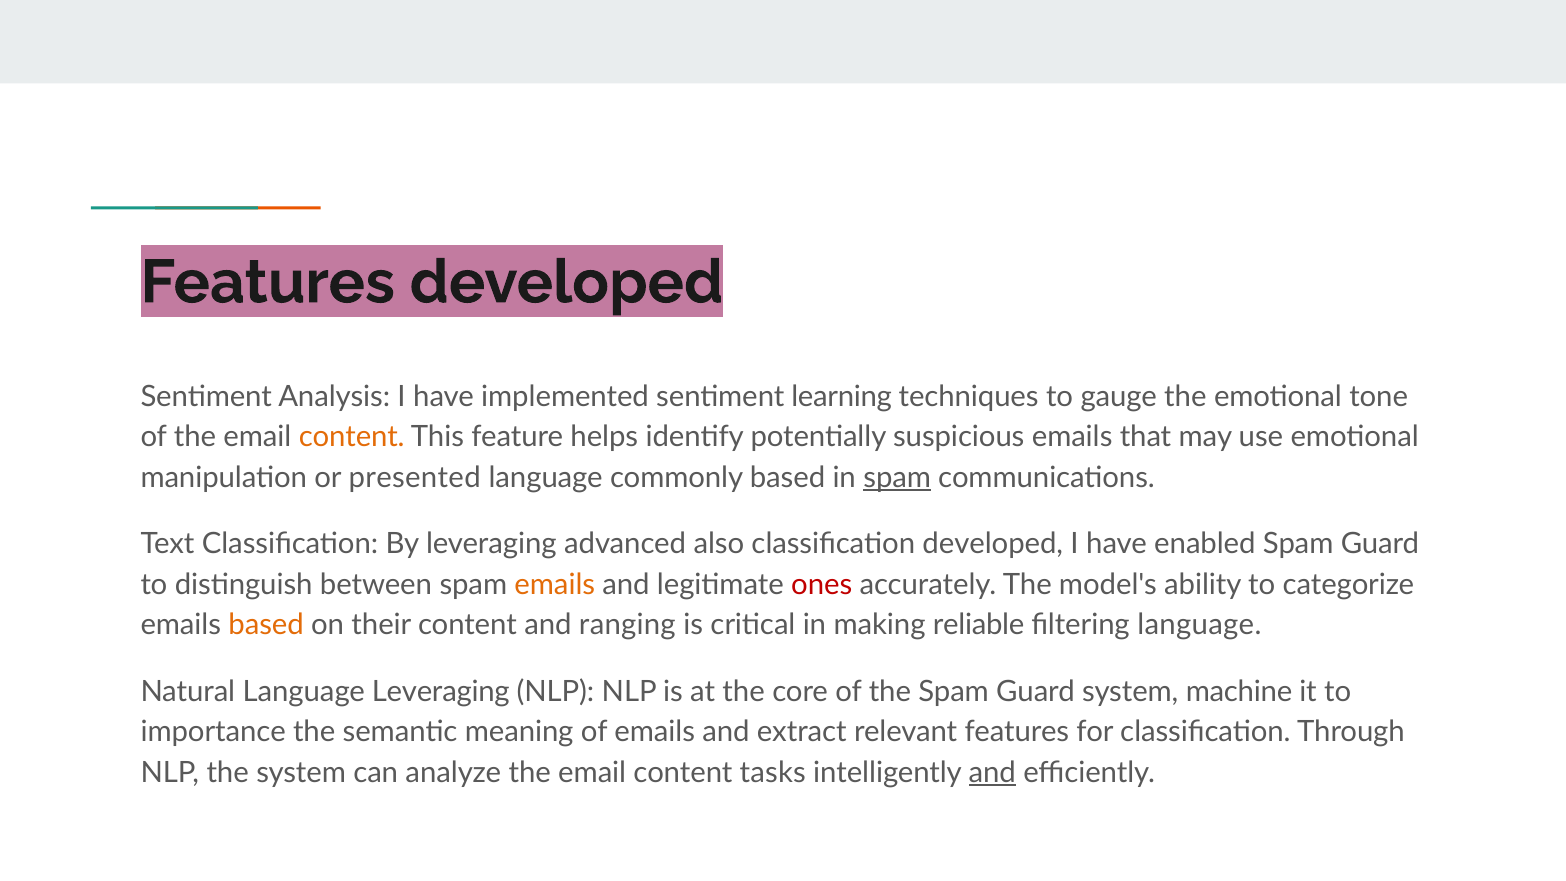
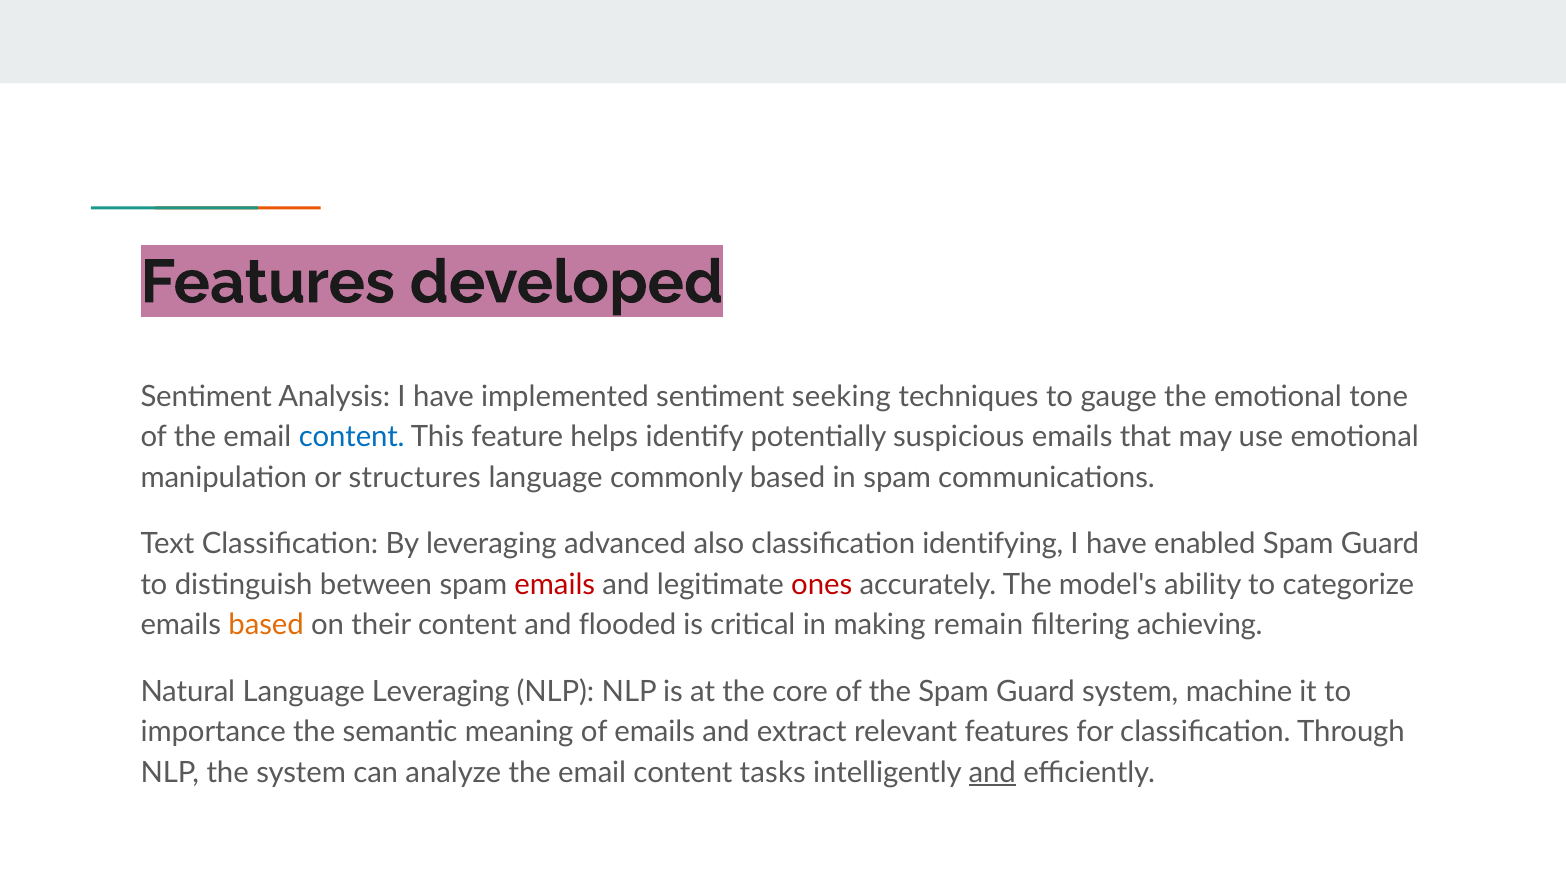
learning: learning -> seeking (841, 397)
content colour: orange -> blue (352, 437)
presented: presented -> structures (415, 478)
spam underline: present -> none (897, 478)
classification developed: developed -> identifying (993, 544)
emails colour: orange -> red (555, 584)
ranging: ranging -> flooded (628, 625)
reliable: reliable -> remain (978, 625)
filtering language: language -> achieving (1200, 625)
